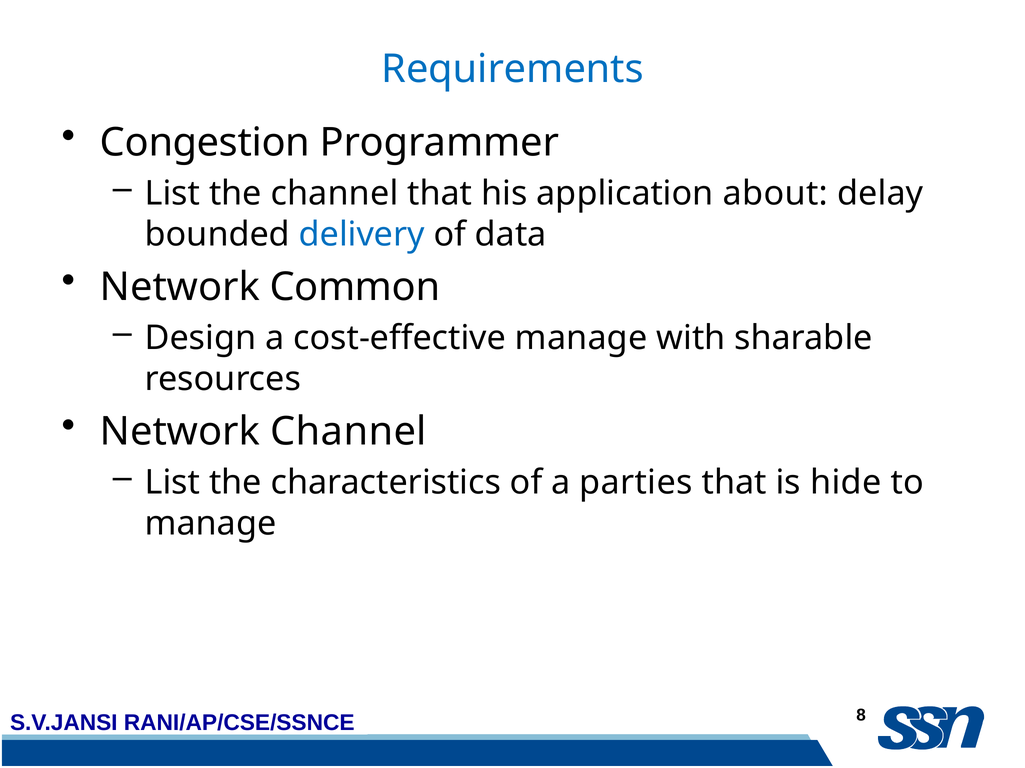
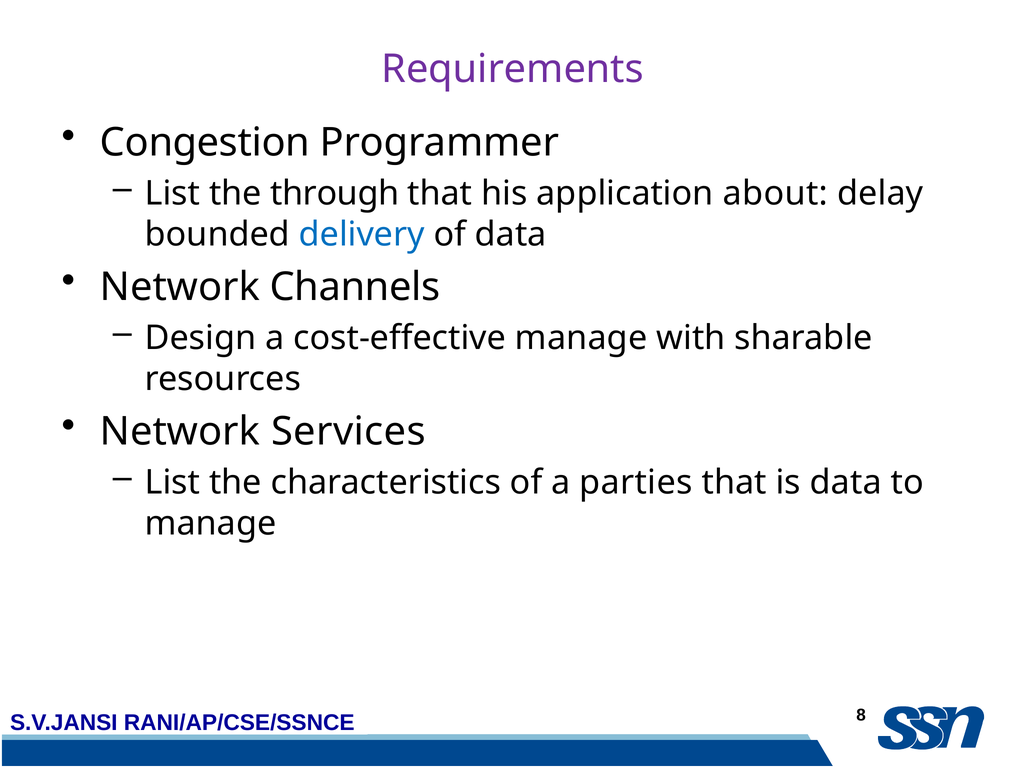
Requirements colour: blue -> purple (513, 69)
the channel: channel -> through (335, 194)
Common: Common -> Channels (355, 288)
Network Channel: Channel -> Services (348, 432)
is hide: hide -> data (846, 483)
